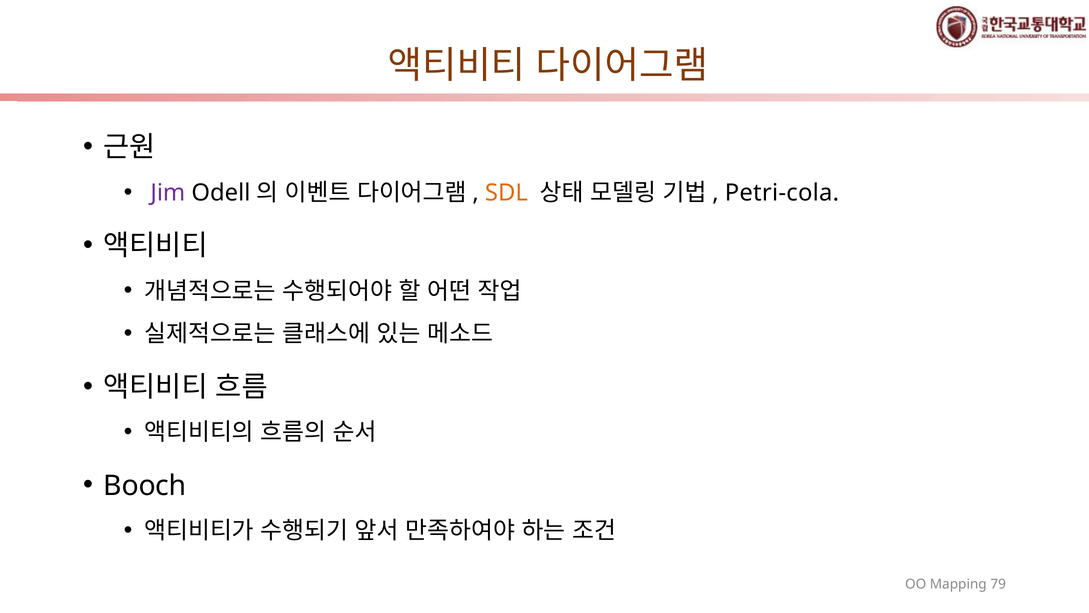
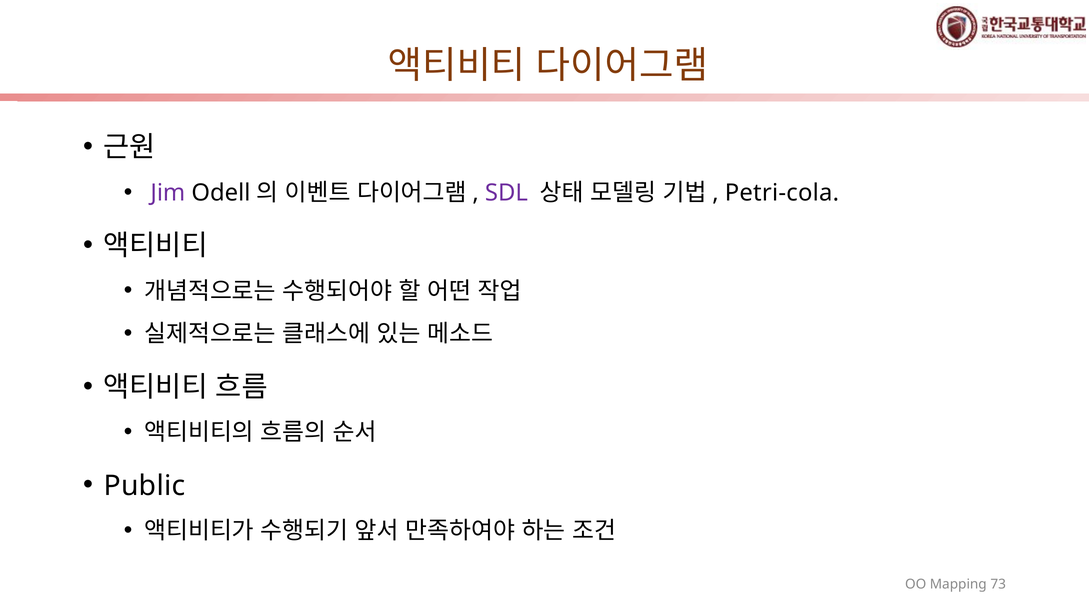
SDL colour: orange -> purple (506, 193)
Booch: Booch -> Public (145, 485)
79: 79 -> 73 (998, 584)
